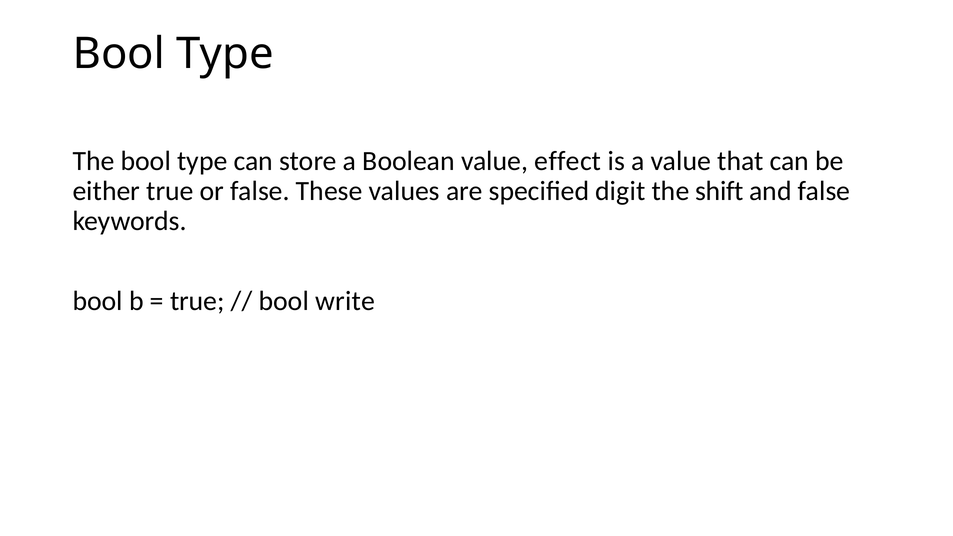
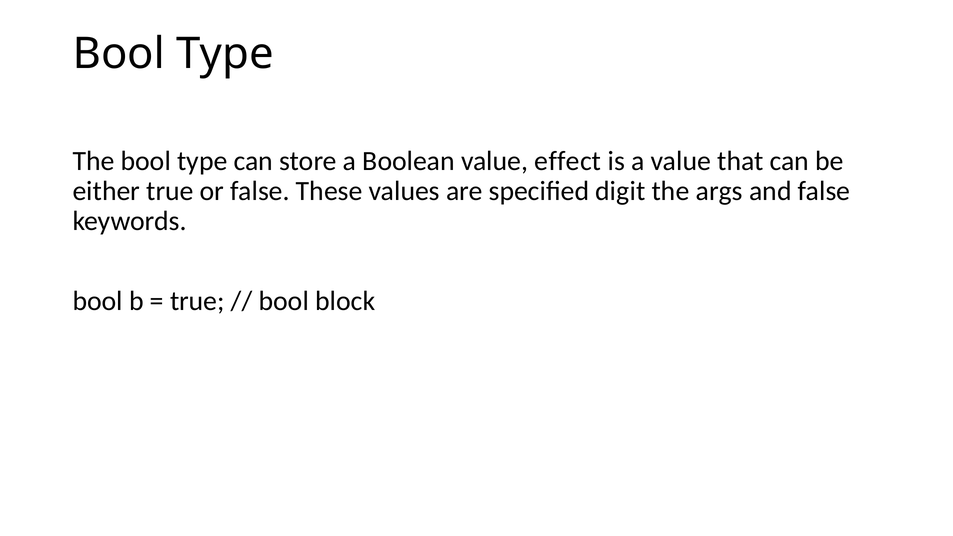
shift: shift -> args (719, 191)
write: write -> block (345, 301)
